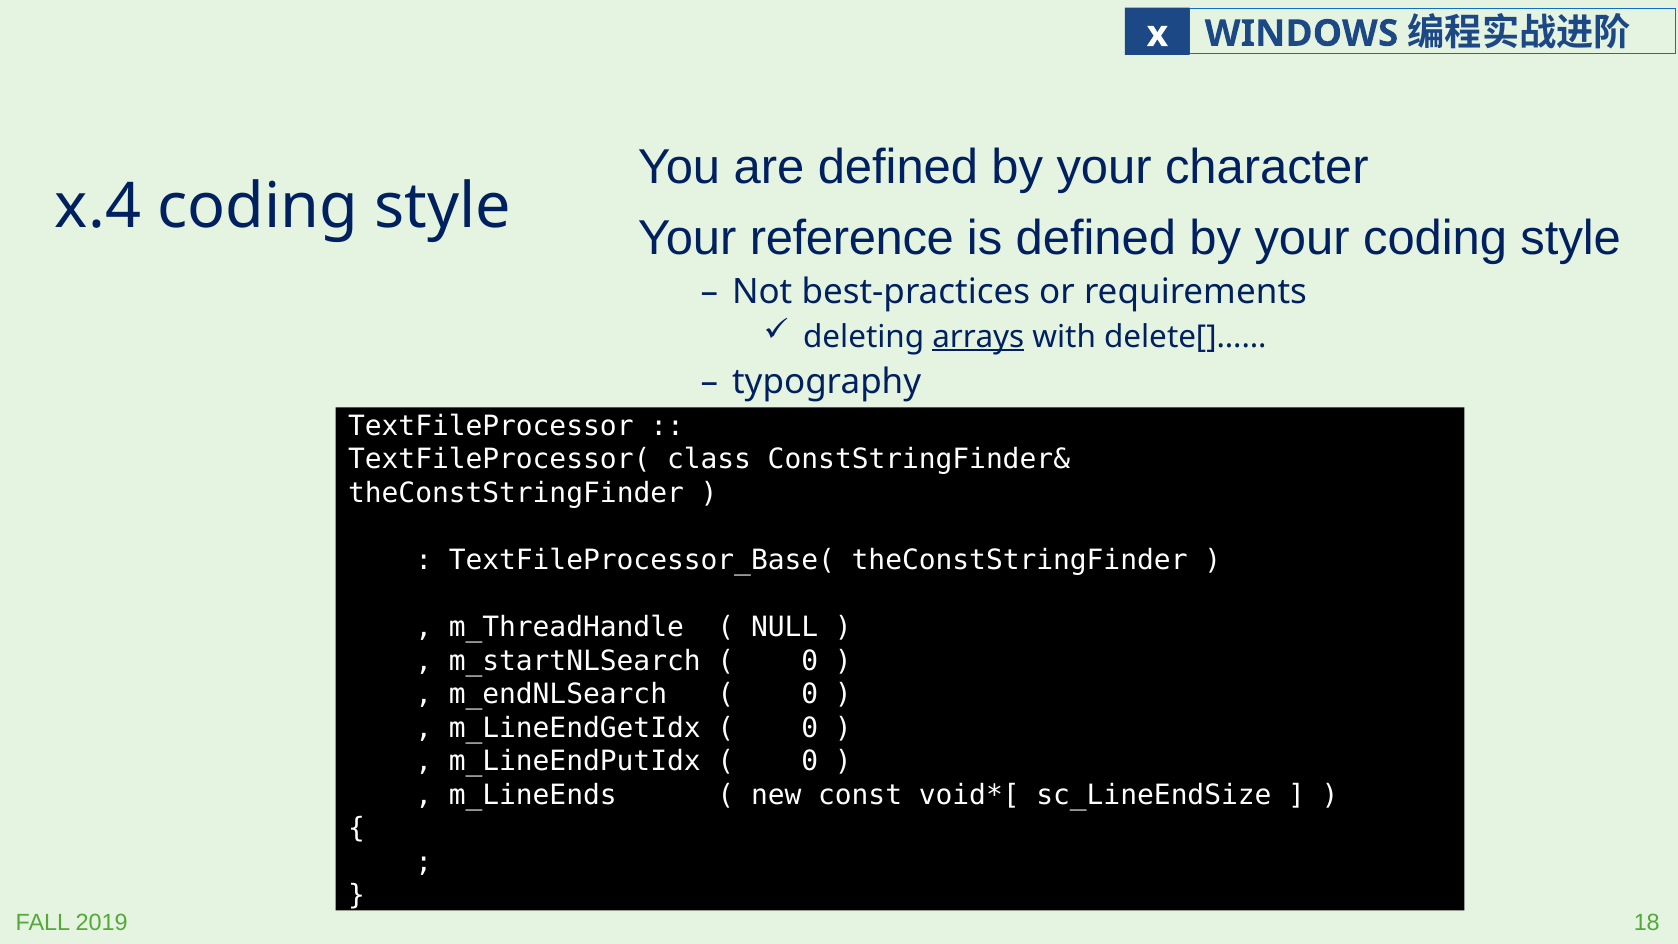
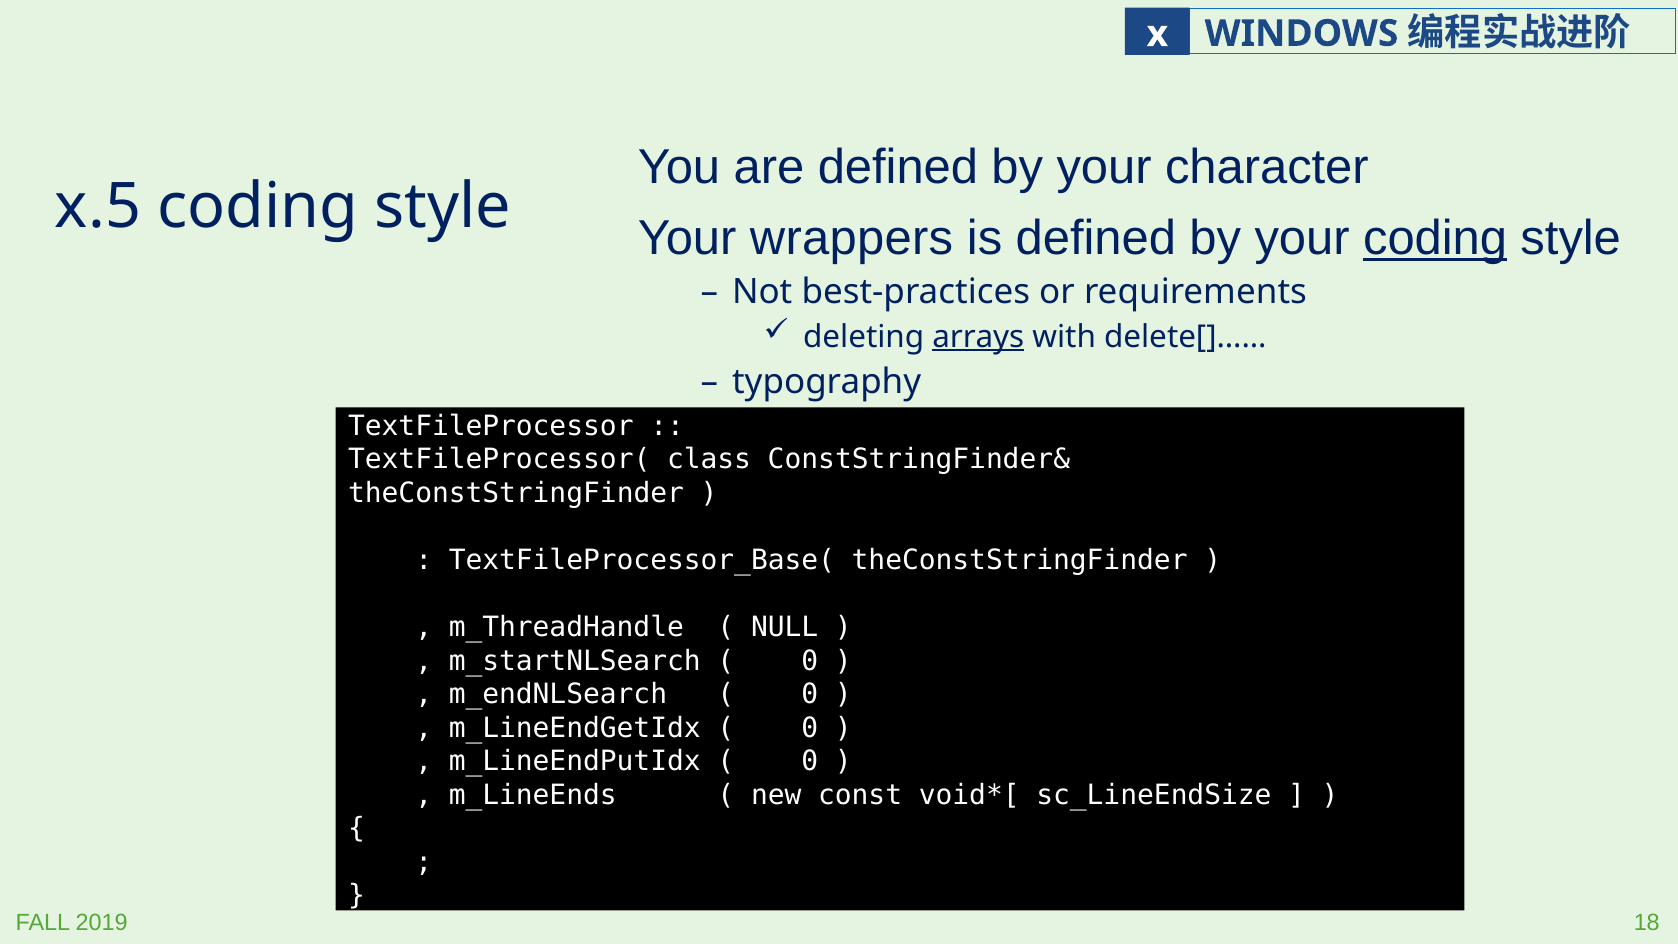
x.4: x.4 -> x.5 (98, 207)
reference: reference -> wrappers (852, 238)
coding underline: none -> present (1435, 238)
